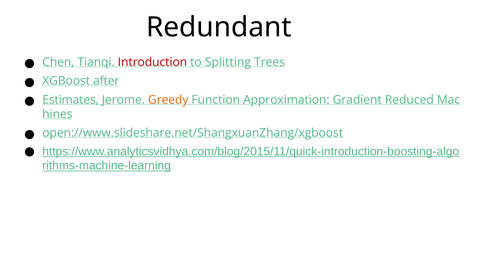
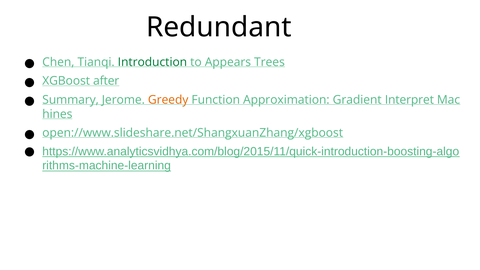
Introduction colour: red -> green (152, 62)
Splitting: Splitting -> Appears (228, 62)
Estimates: Estimates -> Summary (71, 100)
Reduced: Reduced -> Interpret (409, 100)
